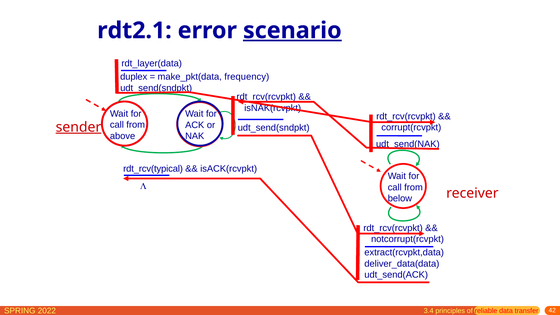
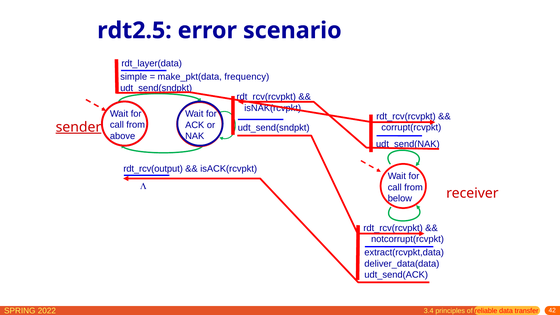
rdt2.1: rdt2.1 -> rdt2.5 (134, 30)
scenario underline: present -> none (292, 30)
duplex: duplex -> simple (134, 77)
rdt_rcv(typical: rdt_rcv(typical -> rdt_rcv(output (153, 169)
